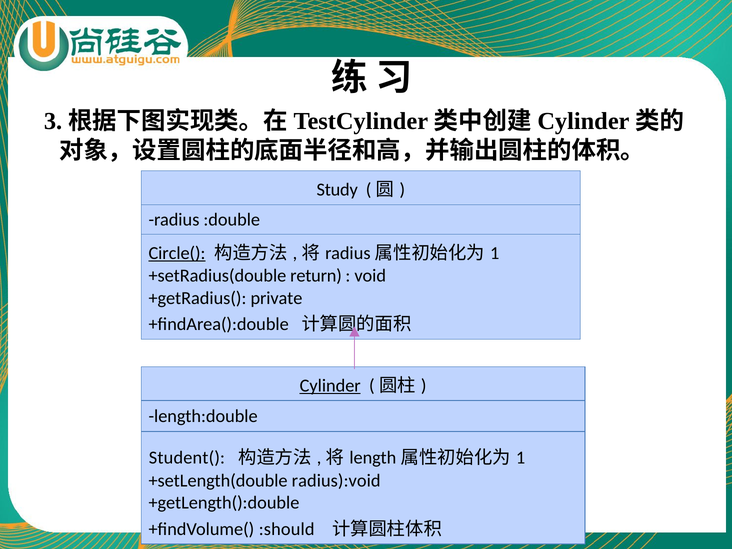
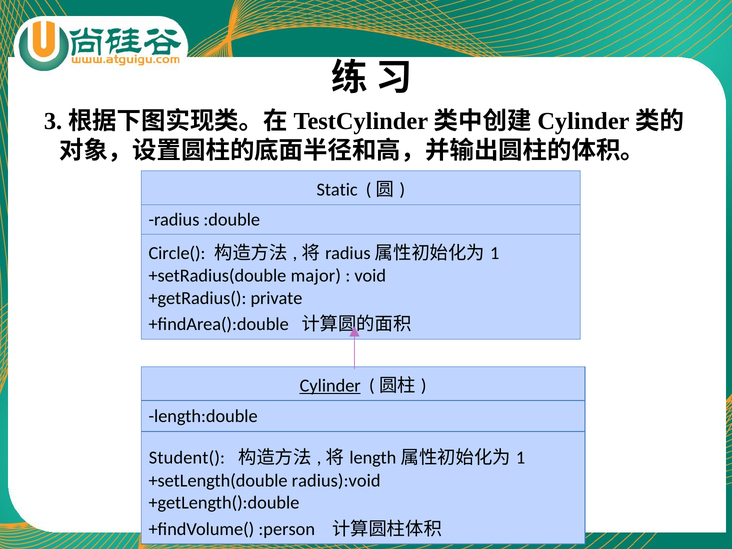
Study: Study -> Static (337, 190)
Circle( underline: present -> none (177, 253)
return: return -> major (316, 276)
:should: :should -> :person (287, 529)
